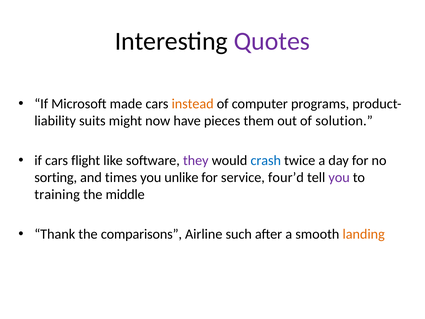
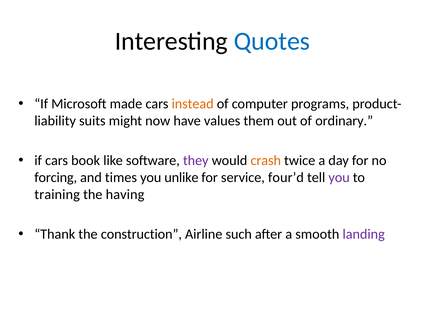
Quotes colour: purple -> blue (272, 41)
pieces: pieces -> values (222, 121)
solution: solution -> ordinary (344, 121)
flight: flight -> book (86, 160)
crash colour: blue -> orange (266, 160)
sorting: sorting -> forcing (56, 177)
middle: middle -> having (125, 194)
comparisons: comparisons -> construction (141, 234)
landing colour: orange -> purple (364, 234)
